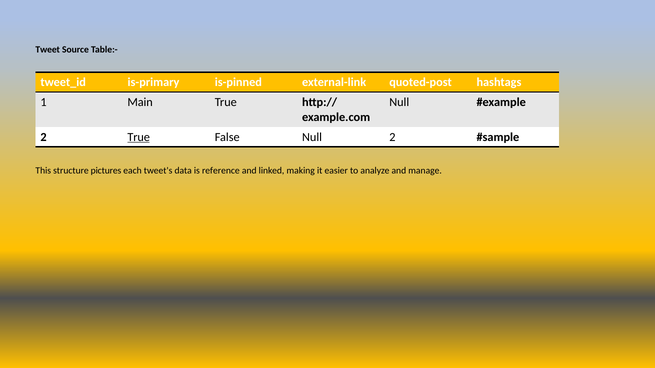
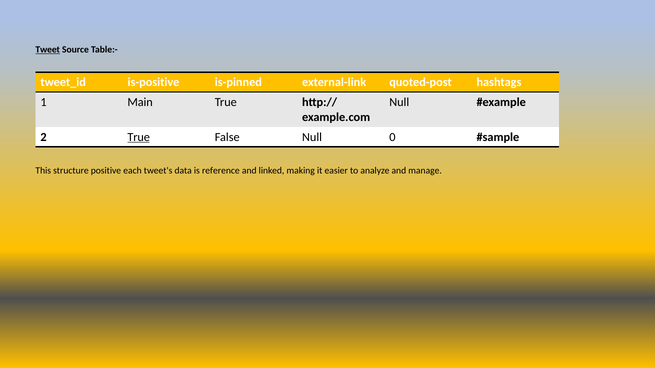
Tweet underline: none -> present (48, 50)
is-primary: is-primary -> is-positive (154, 82)
Null 2: 2 -> 0 (392, 137)
pictures: pictures -> positive (106, 171)
